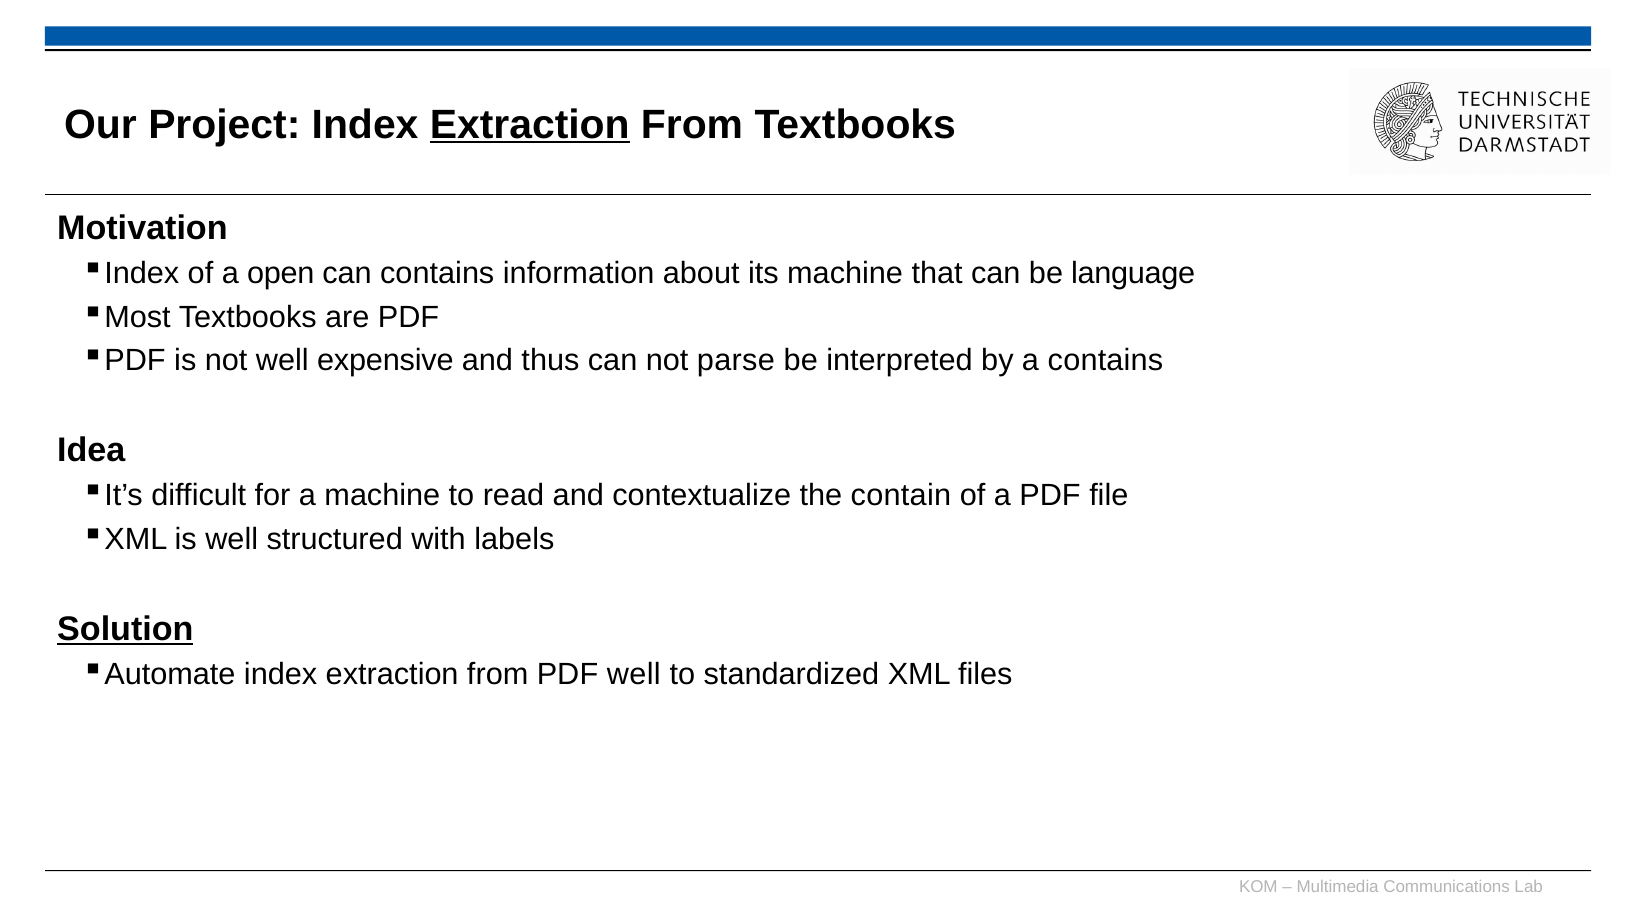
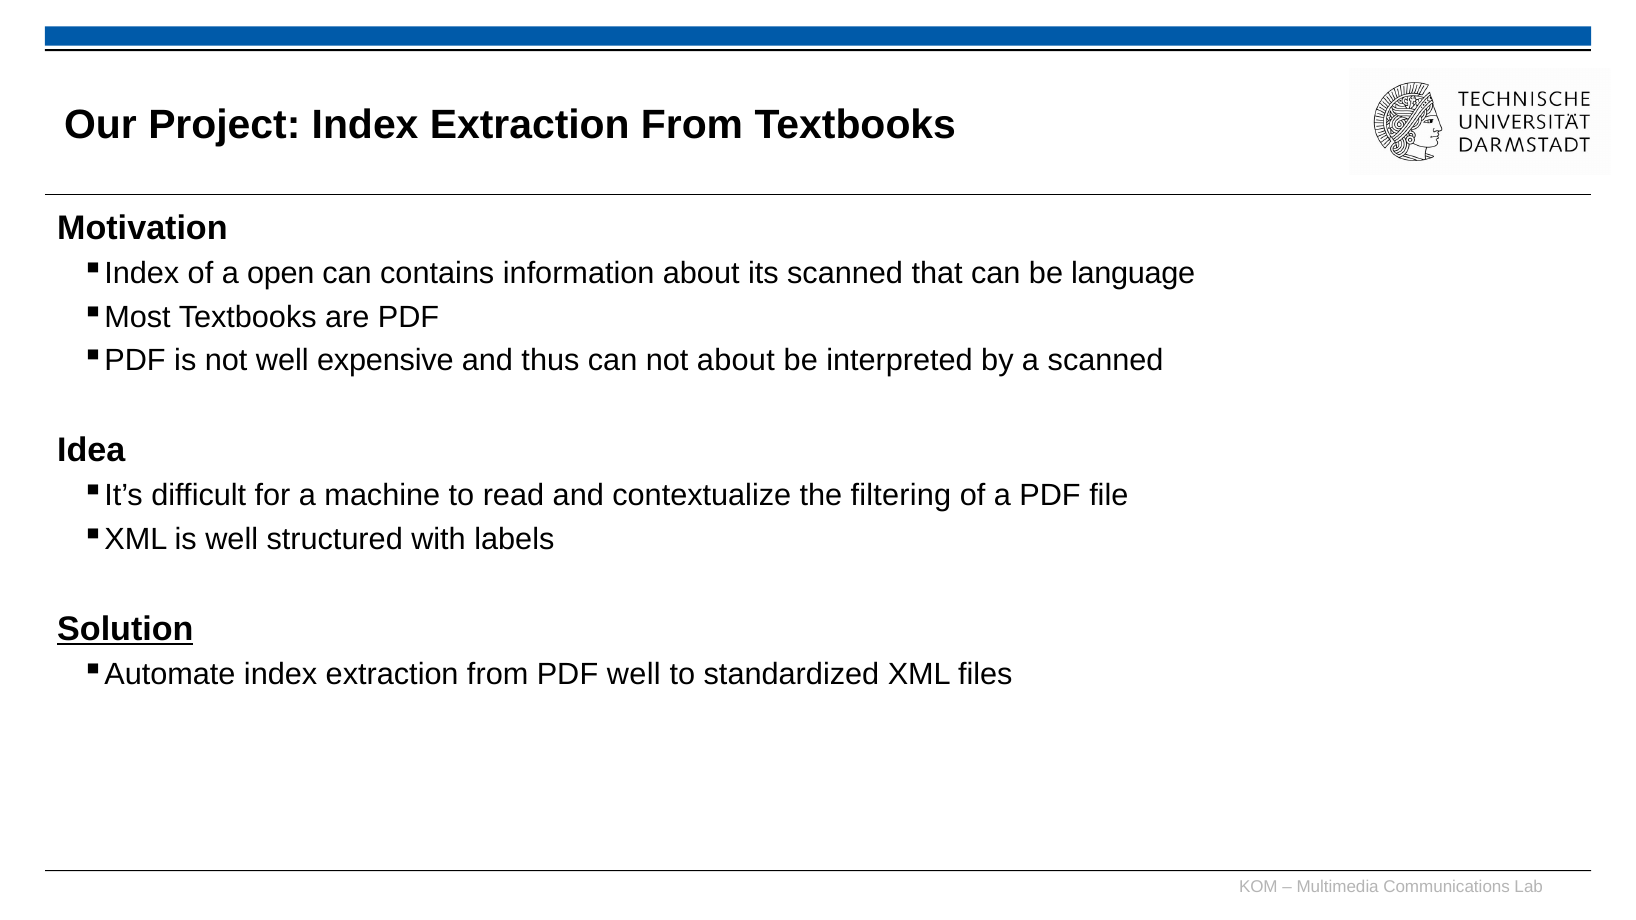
Extraction underline: present -> none (530, 125)
its machine: machine -> scanned (845, 274)
not parse: parse -> about (736, 361)
a contains: contains -> scanned (1106, 361)
contain: contain -> filtering (901, 496)
